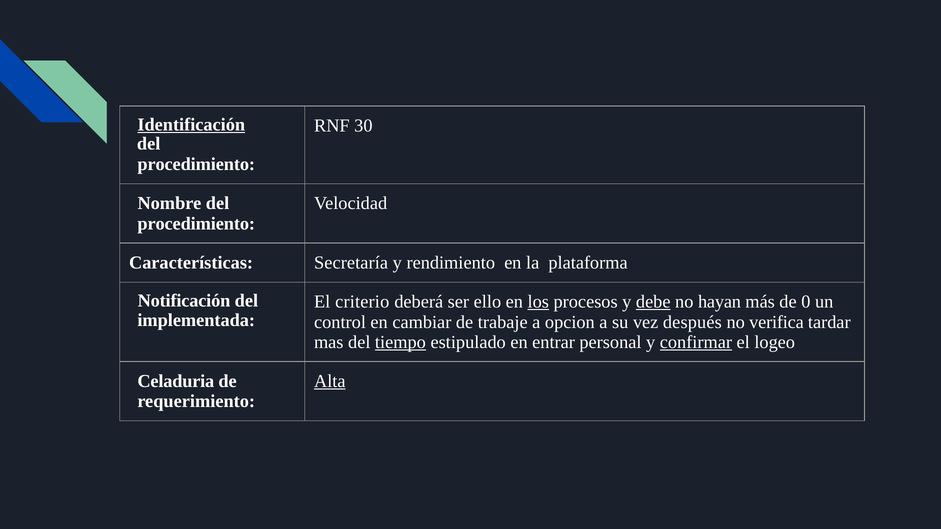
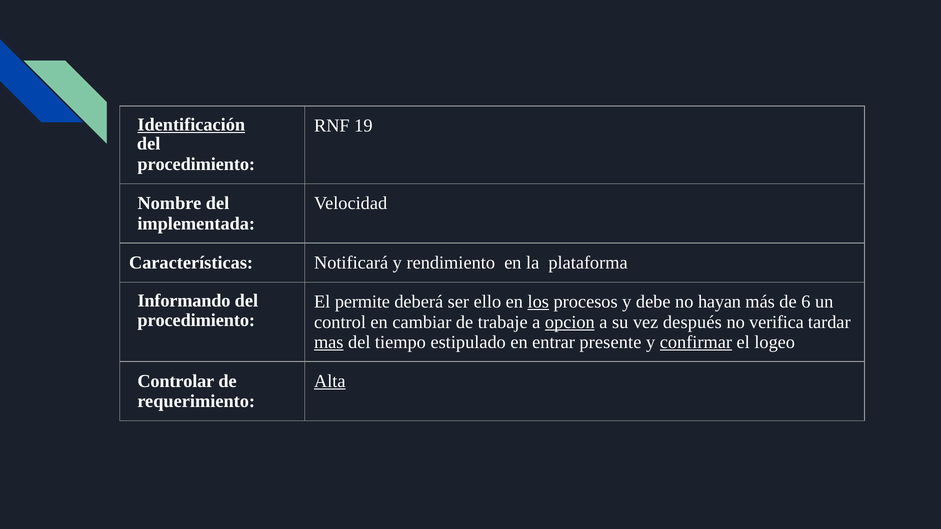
30: 30 -> 19 (363, 126)
procedimiento: procedimiento -> implementada (196, 224)
Secretaría: Secretaría -> Notificará (351, 263)
Notificación: Notificación -> Informando (184, 301)
criterio: criterio -> permite (362, 302)
debe underline: present -> none (653, 302)
0: 0 -> 6 (806, 302)
implementada: implementada -> procedimiento (196, 320)
opcion underline: none -> present (570, 322)
mas underline: none -> present (329, 342)
tiempo underline: present -> none (400, 342)
personal: personal -> presente (610, 342)
Celaduria: Celaduria -> Controlar (176, 381)
